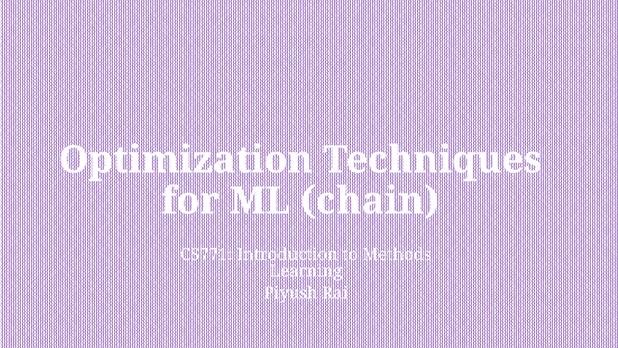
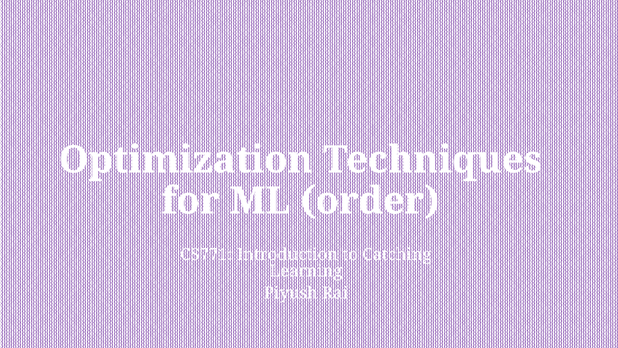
chain: chain -> order (370, 201)
Methods: Methods -> Catching (397, 255)
